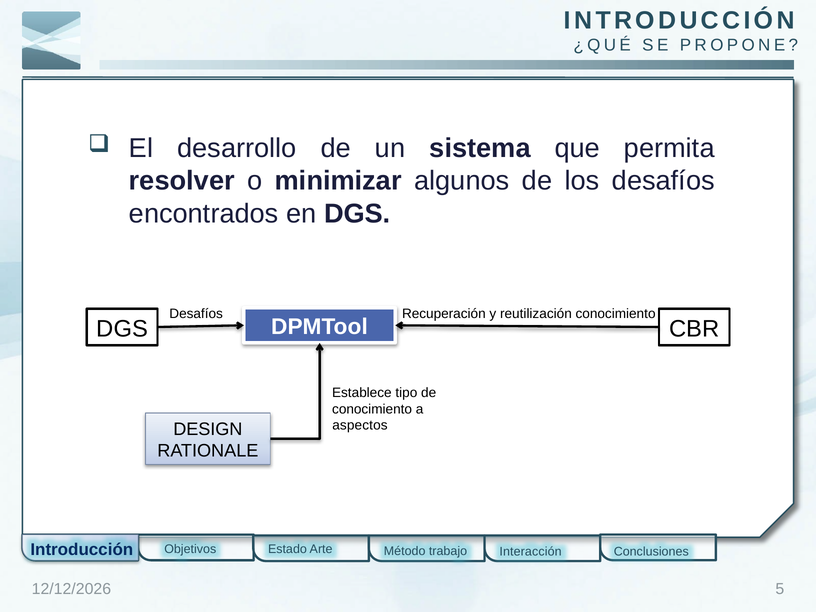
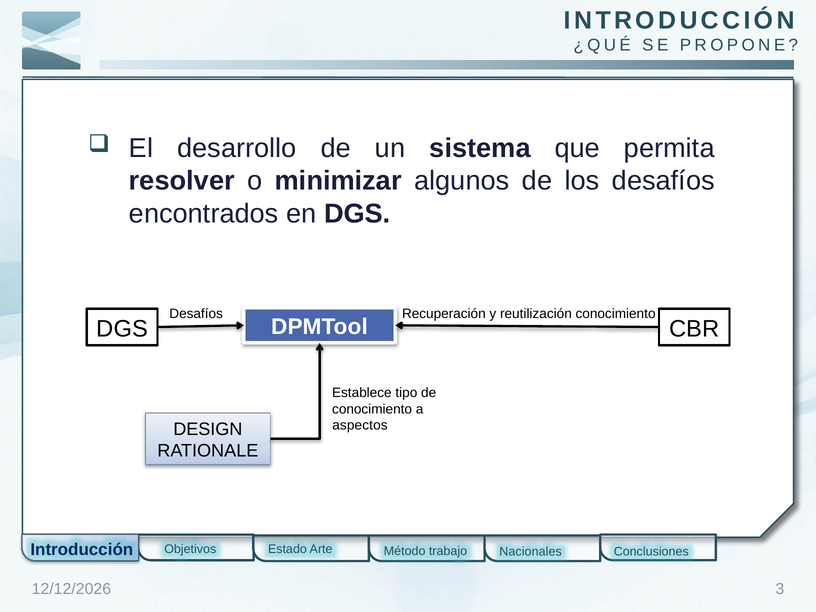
Interacción: Interacción -> Nacionales (531, 552)
5: 5 -> 3 (780, 589)
